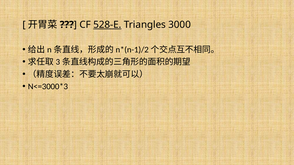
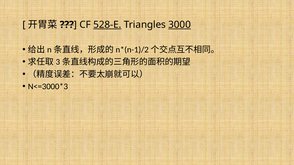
3000 underline: none -> present (180, 25)
